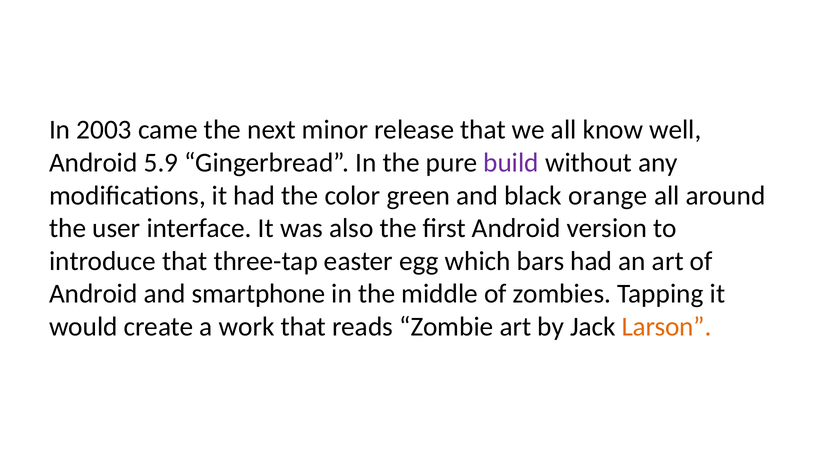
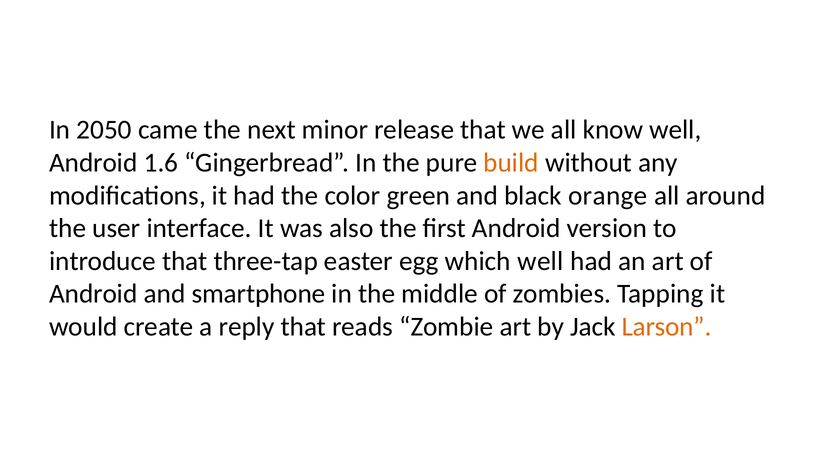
2003: 2003 -> 2050 (104, 130)
5.9: 5.9 -> 1.6 (161, 163)
build colour: purple -> orange (511, 163)
which bars: bars -> well (540, 261)
work: work -> reply (247, 326)
